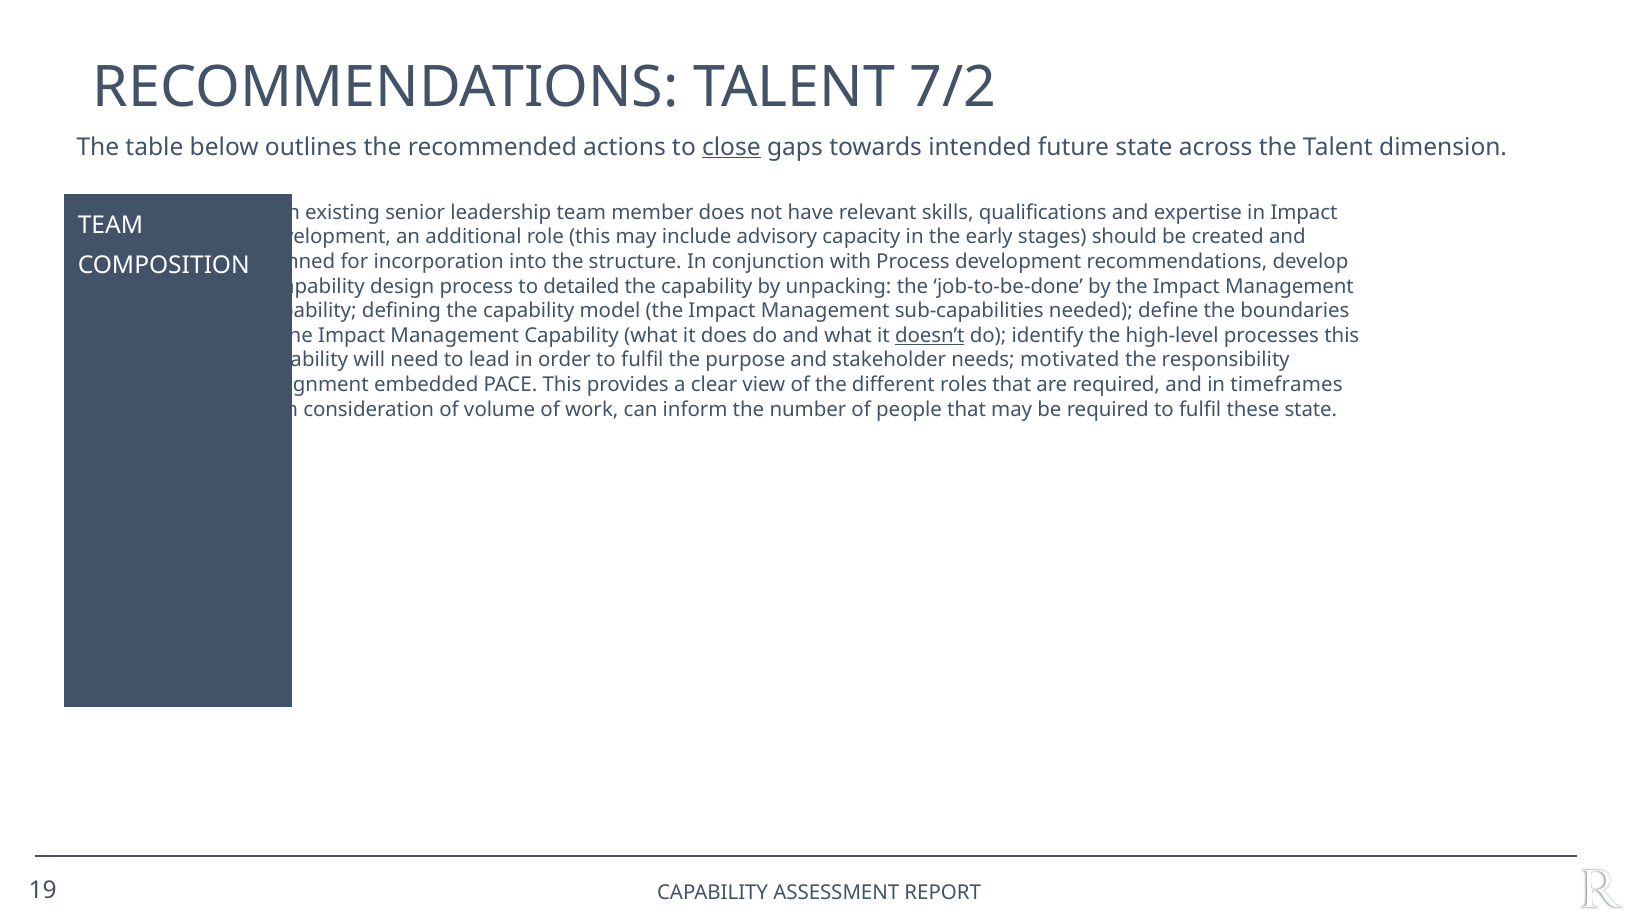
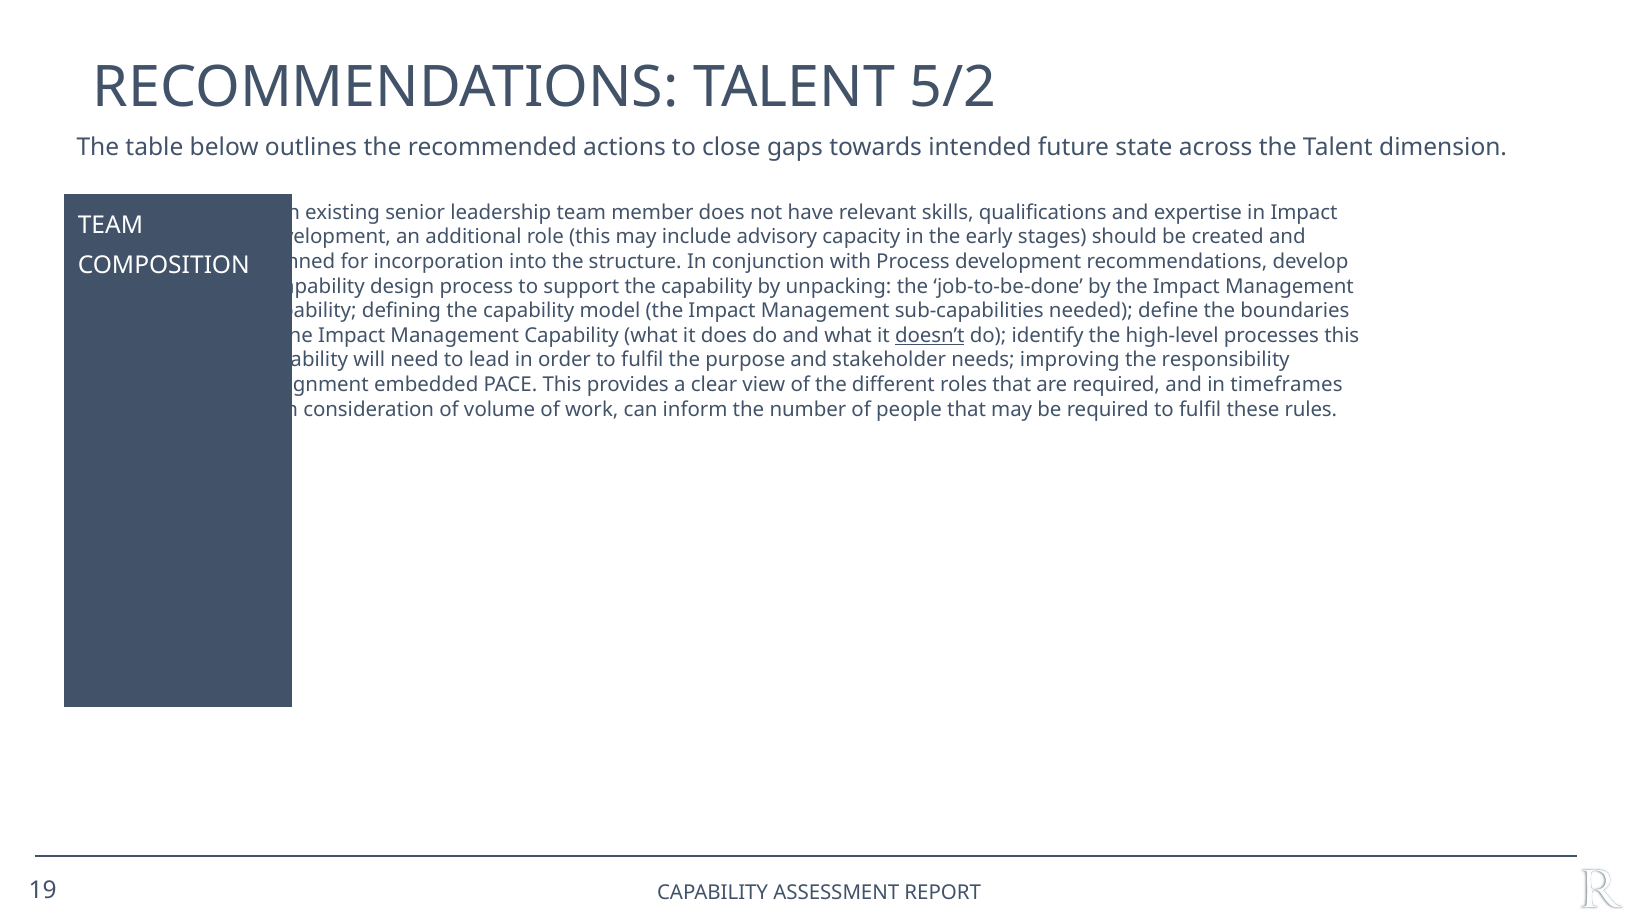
7/2: 7/2 -> 5/2 (953, 87)
close underline: present -> none (731, 147)
detailed: detailed -> support (581, 286)
motivated: motivated -> improving (1070, 360)
these state: state -> rules (1311, 409)
